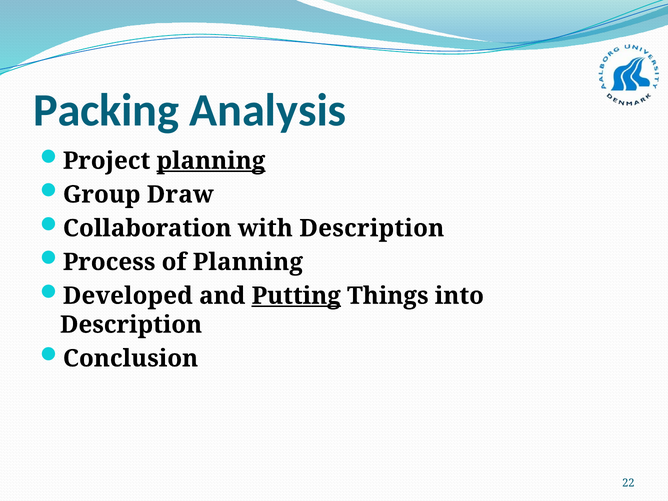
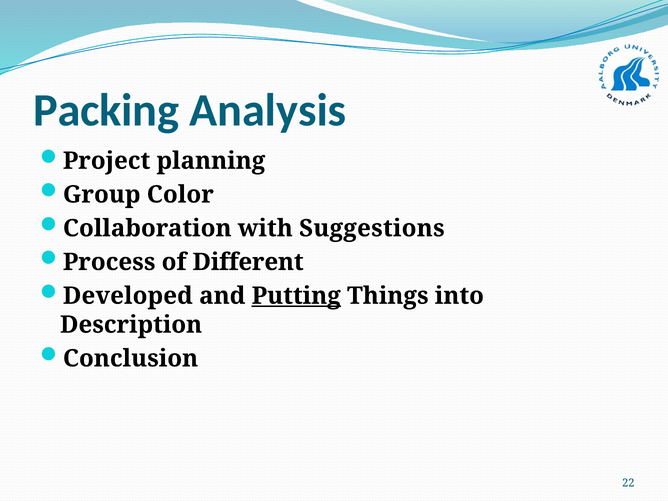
planning underline: present -> none (211, 161)
Draw: Draw -> Color (180, 195)
with Description: Description -> Suggestions (372, 228)
of Planning: Planning -> Different (248, 262)
